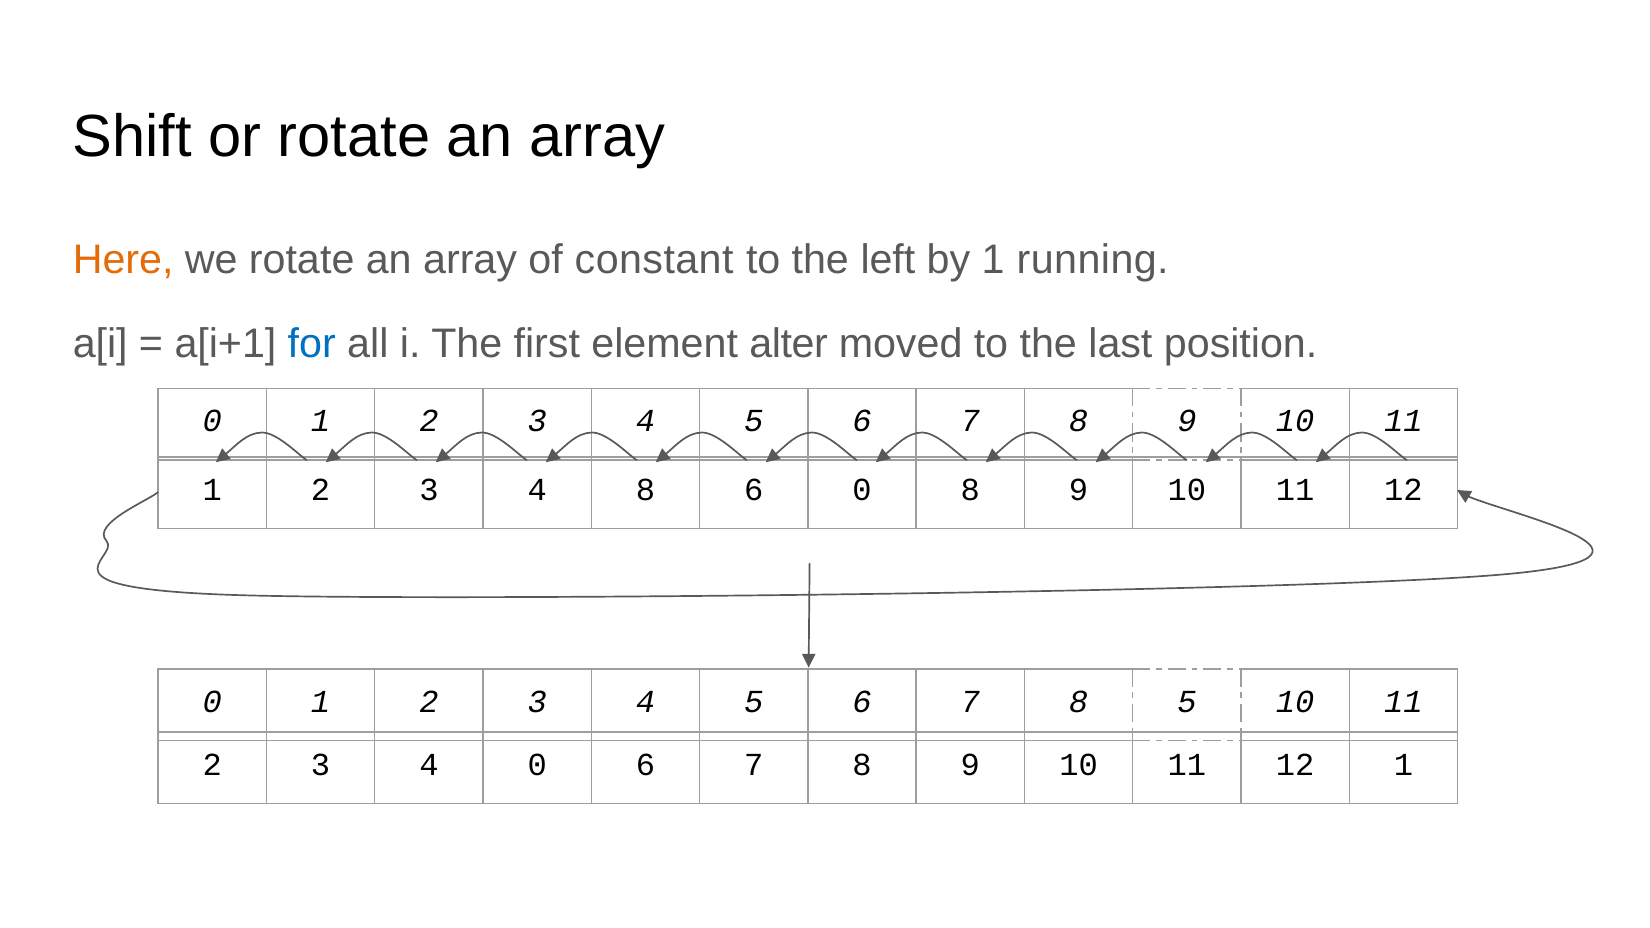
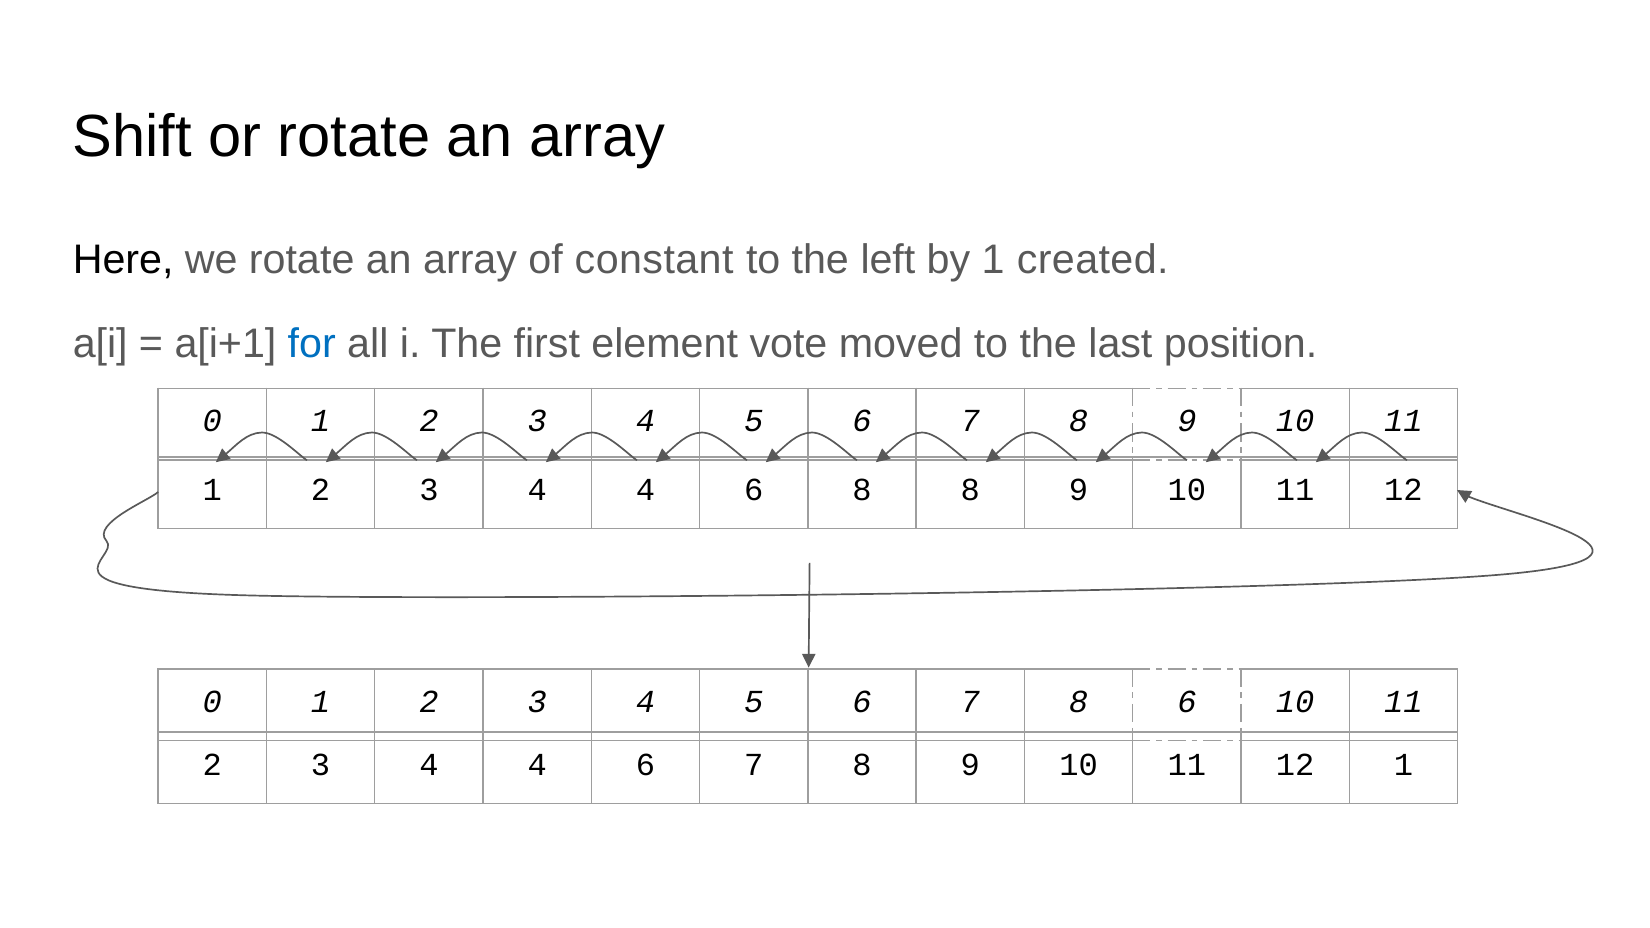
Here colour: orange -> black (123, 259)
running: running -> created (1093, 259)
alter: alter -> vote (788, 344)
8: 8 -> 4 (645, 490)
6 0: 0 -> 8 (862, 490)
8 5: 5 -> 6 (1187, 702)
0: 0 -> 4 (537, 765)
